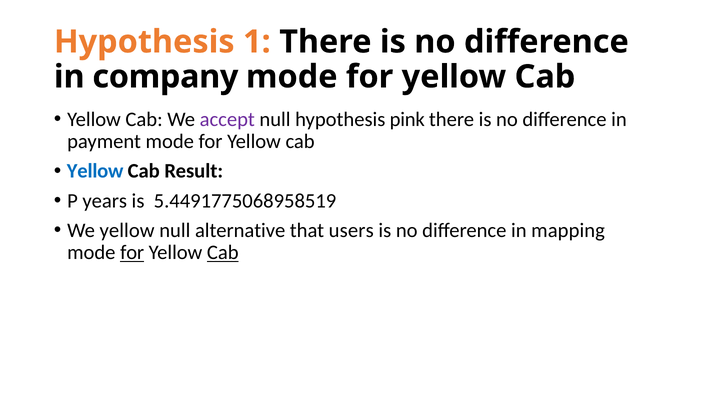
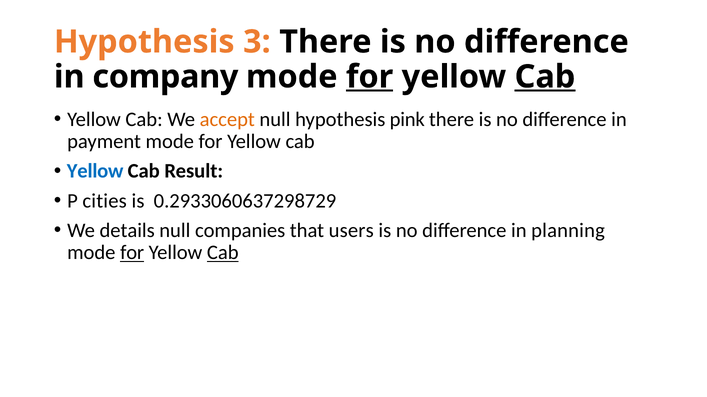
1: 1 -> 3 (257, 42)
for underline: none -> present (370, 77)
Cab underline: none -> present (545, 77)
accept colour: purple -> orange (227, 120)
years: years -> cities (105, 201)
5.4491775068958519: 5.4491775068958519 -> 0.2933060637298729 (245, 201)
We yellow: yellow -> details (127, 231)
alternative: alternative -> companies (240, 231)
mapping: mapping -> planning (568, 231)
